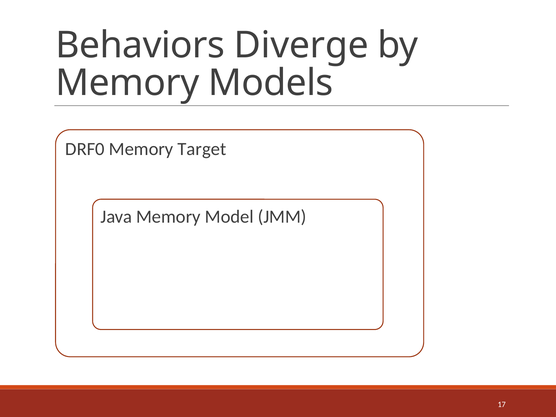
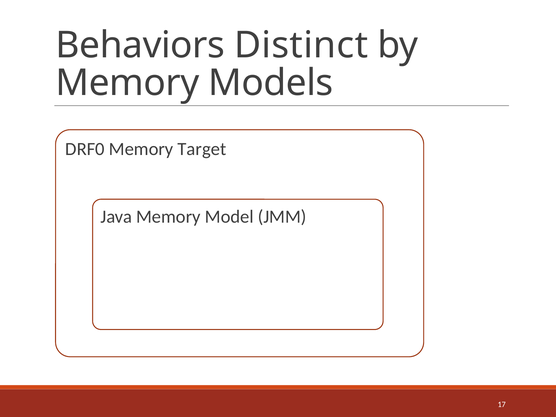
Diverge: Diverge -> Distinct (301, 45)
